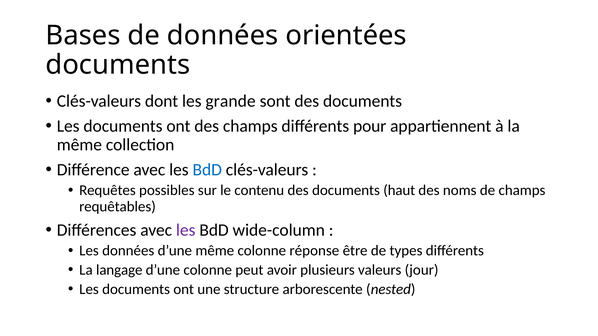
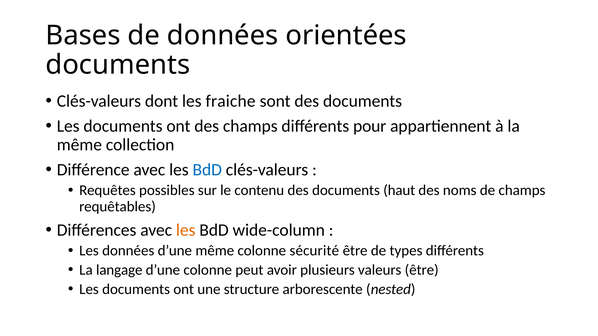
grande: grande -> fraiche (231, 101)
les colour: purple -> orange (186, 230)
réponse: réponse -> sécurité (314, 251)
valeurs jour: jour -> être (422, 270)
